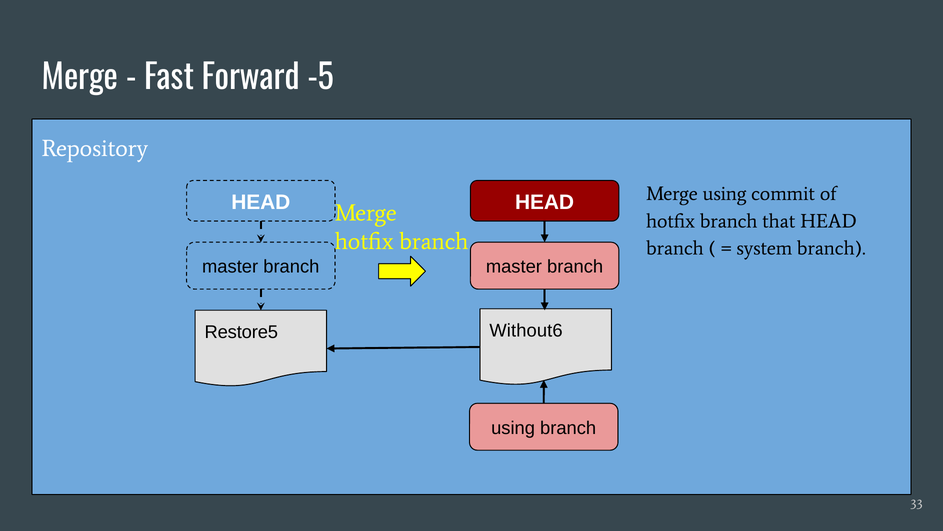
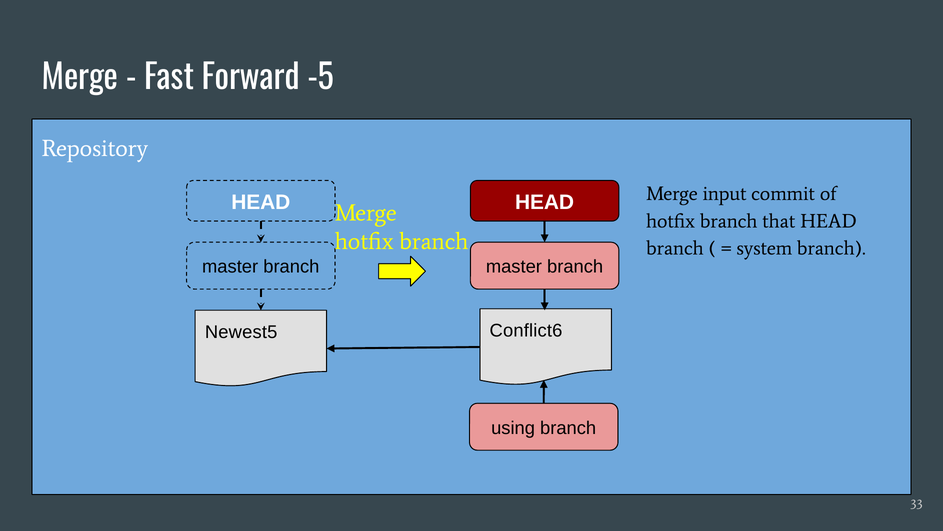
Merge using: using -> input (725, 194)
Without6: Without6 -> Conflict6 (526, 330)
Restore5: Restore5 -> Newest5 (241, 332)
